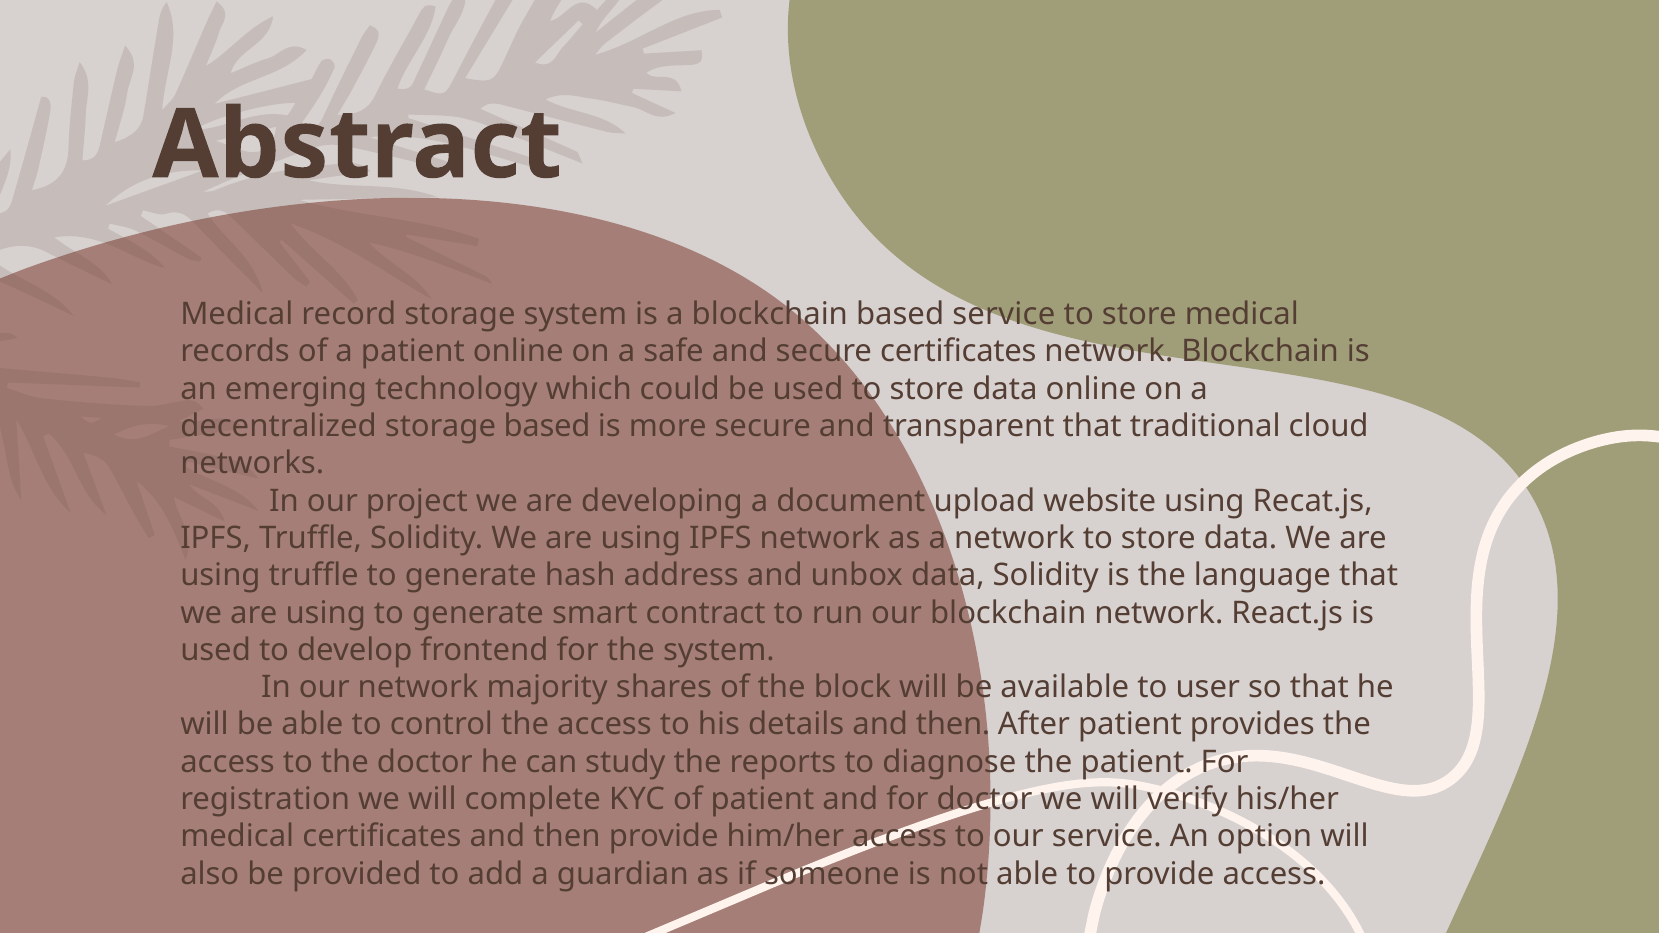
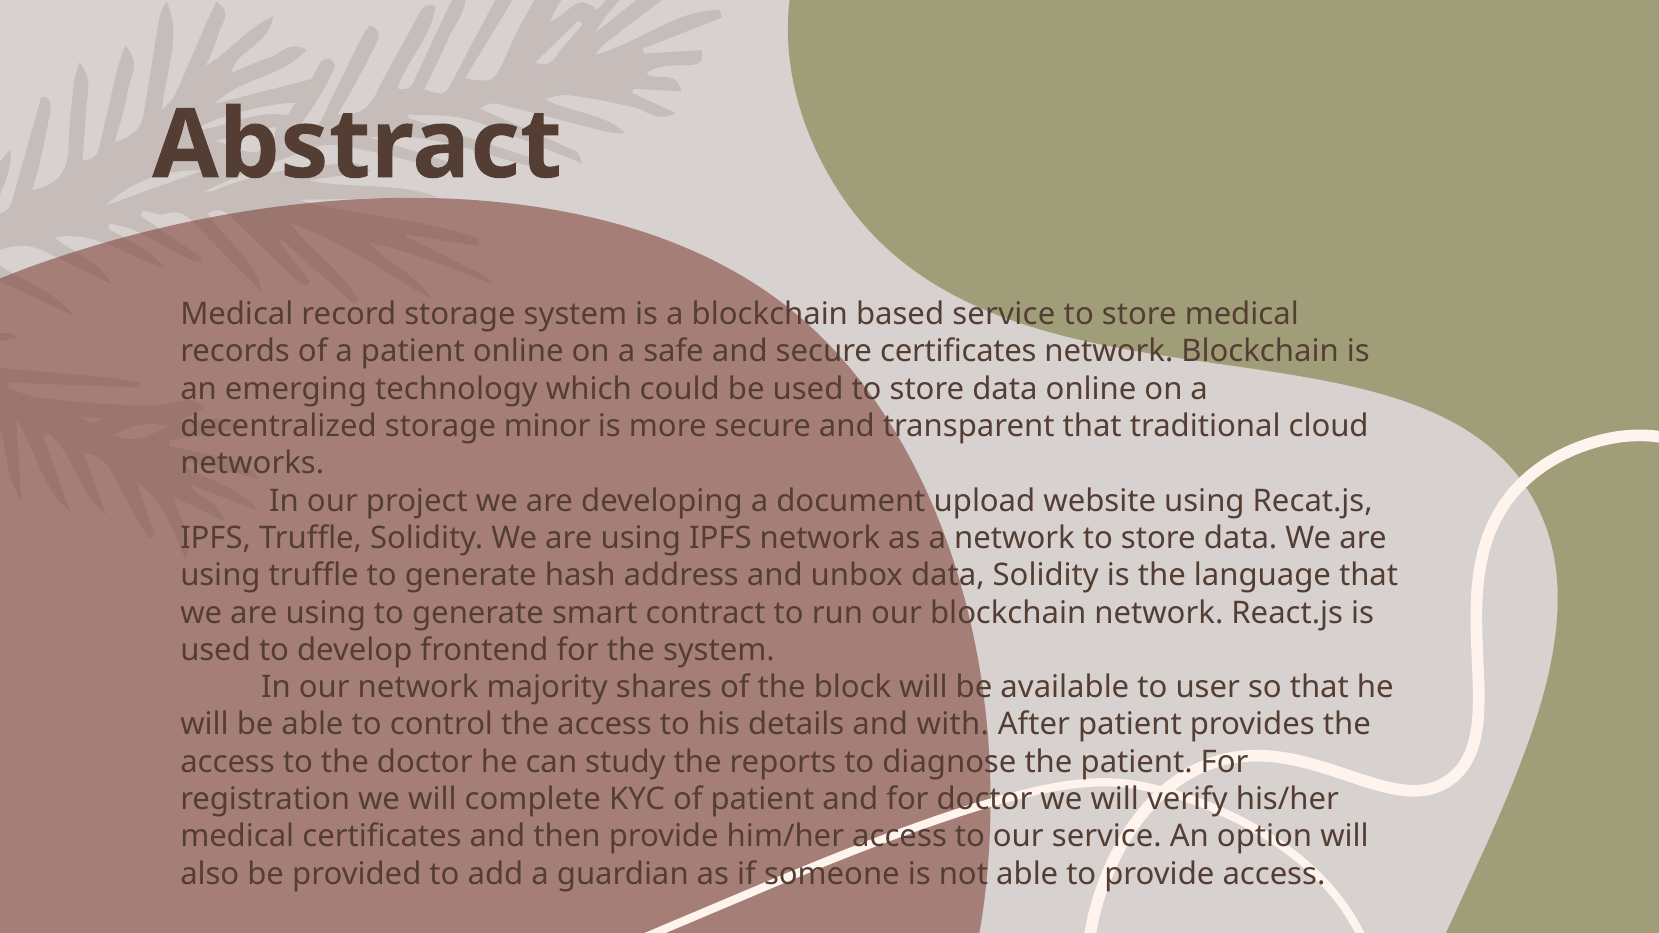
storage based: based -> minor (547, 426)
details and then: then -> with (953, 725)
